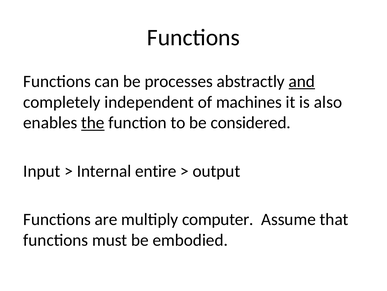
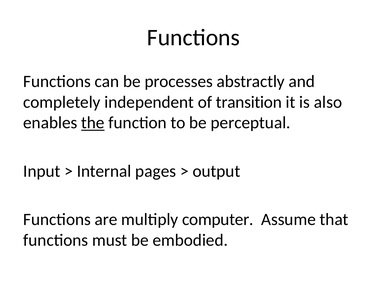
and underline: present -> none (302, 81)
machines: machines -> transition (249, 102)
considered: considered -> perceptual (251, 122)
entire: entire -> pages (156, 171)
